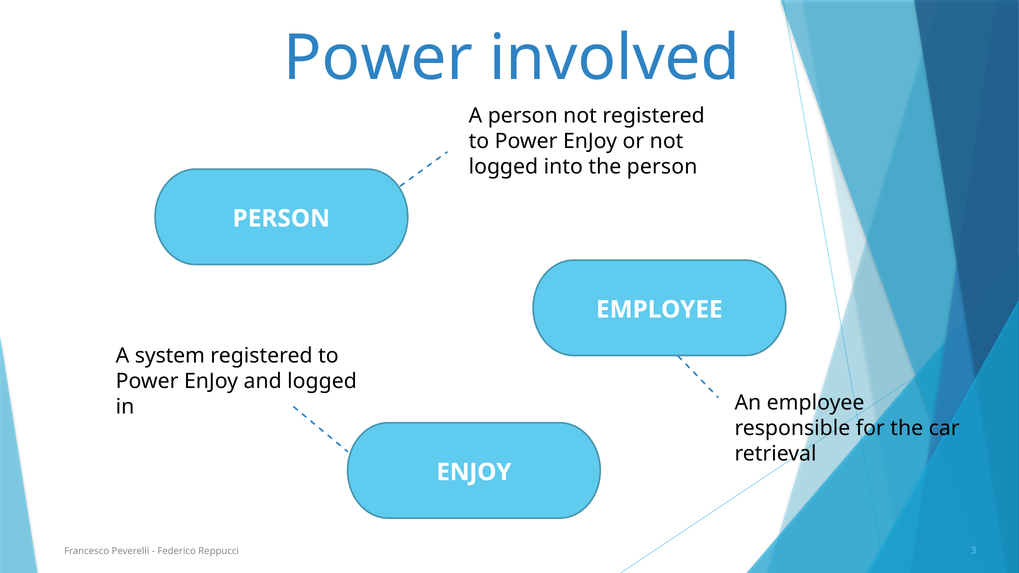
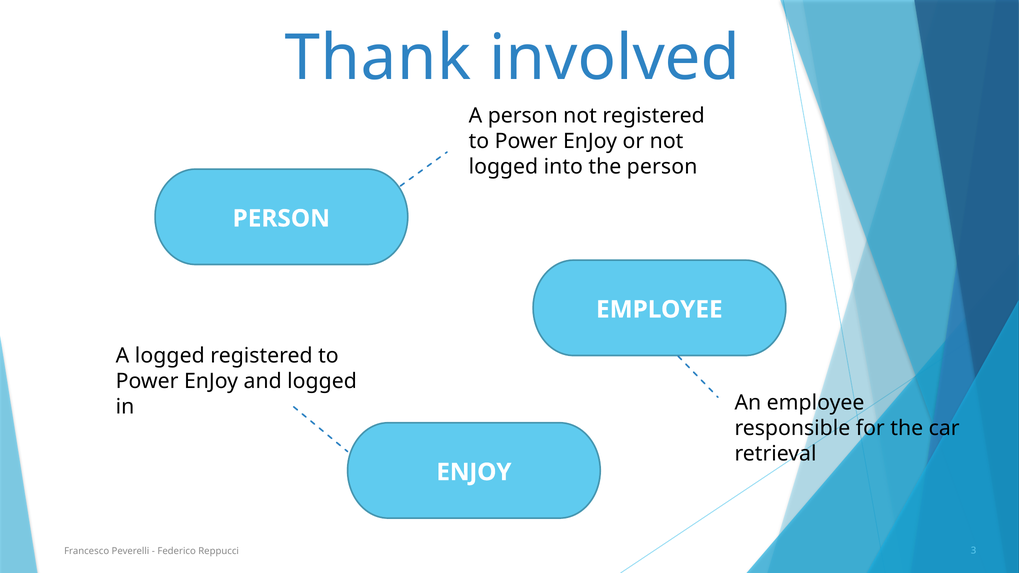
Power: Power -> Thank (378, 58)
A system: system -> logged (170, 356)
